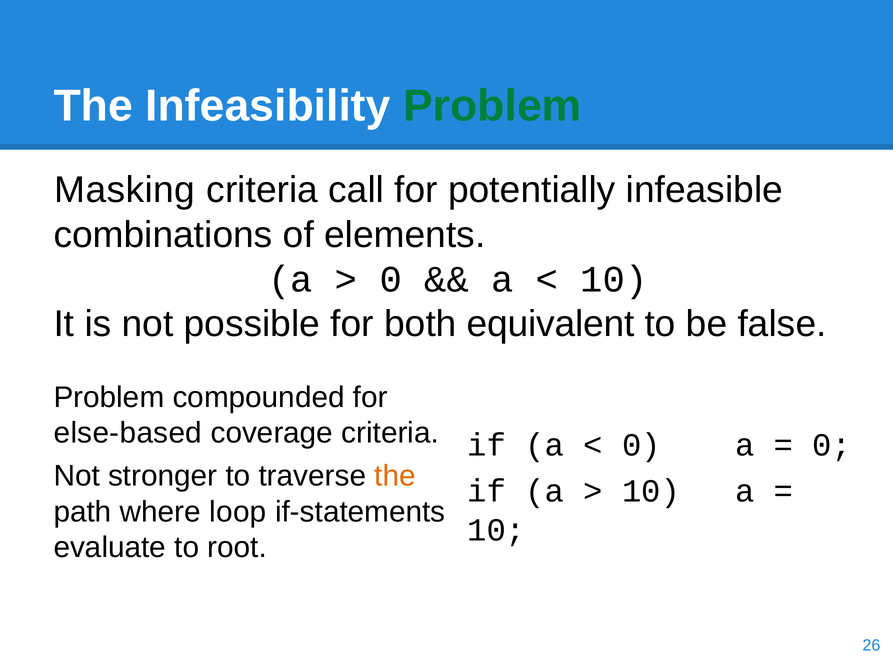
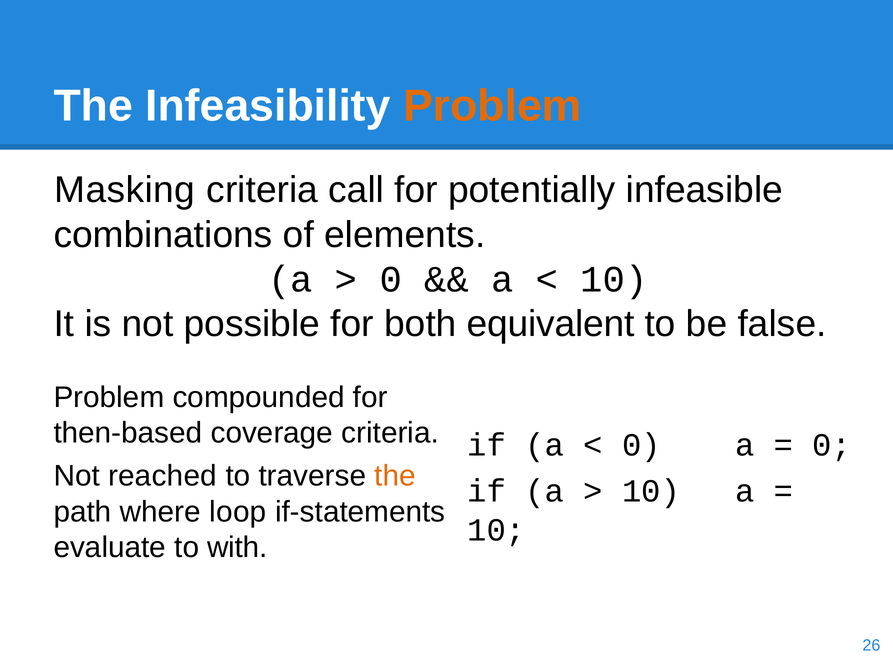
Problem colour: green -> orange (492, 106)
else-based: else-based -> then-based (128, 433)
stronger: stronger -> reached (163, 476)
root: root -> with (237, 547)
